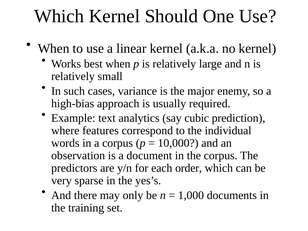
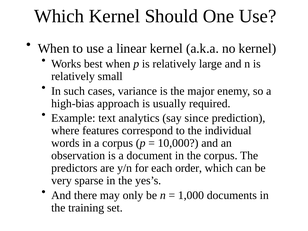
cubic: cubic -> since (197, 118)
